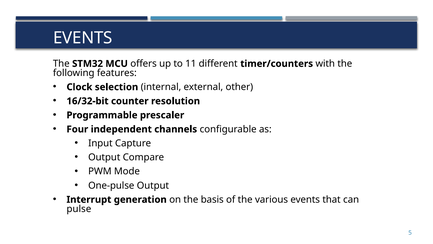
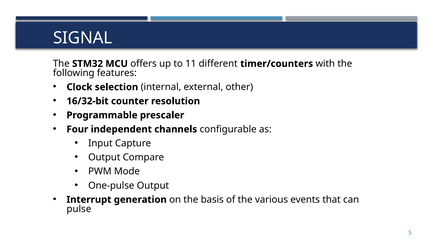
EVENTS: EVENTS -> SIGNAL (83, 38)
